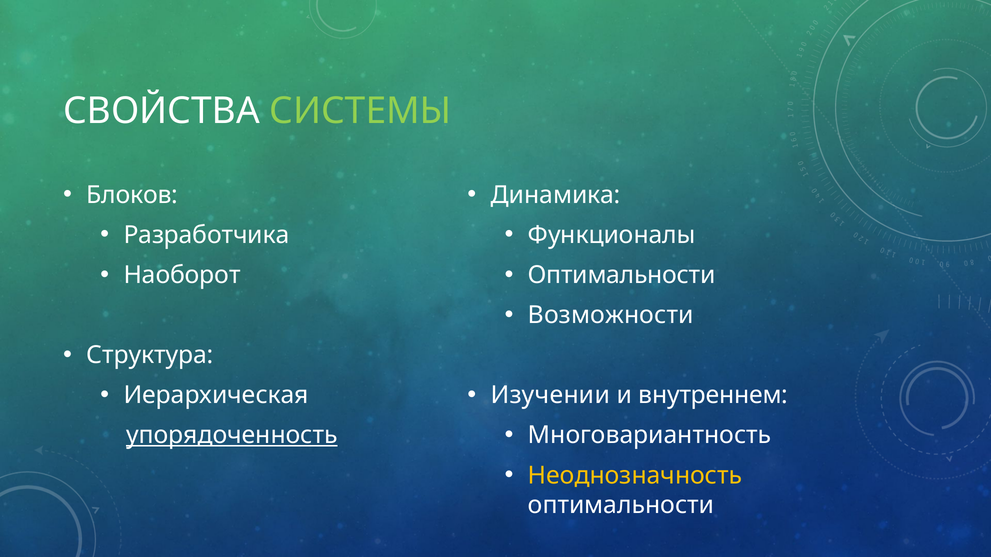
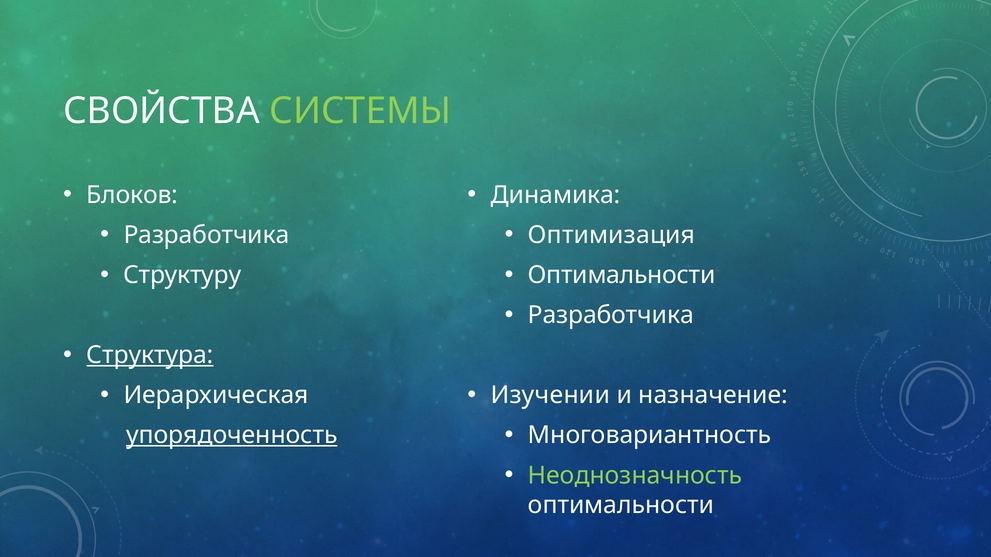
Функционалы: Функционалы -> Оптимизация (612, 235)
Наоборот: Наоборот -> Структуру (182, 275)
Возможности: Возможности -> Разработчика (611, 315)
Структура underline: none -> present (150, 356)
внутреннем: внутреннем -> назначение (713, 396)
Неоднозначность colour: yellow -> light green (635, 476)
